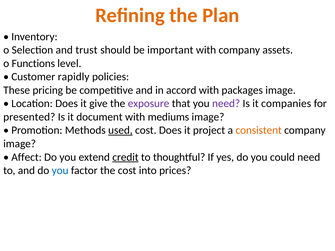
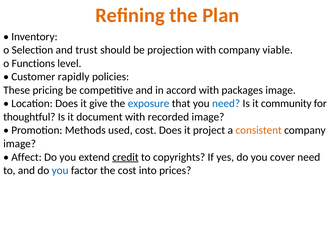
important: important -> projection (170, 50)
assets: assets -> viable (278, 50)
exposure colour: purple -> blue (149, 104)
need colour: purple -> blue (226, 104)
companies: companies -> community (286, 104)
presented: presented -> thoughtful (29, 117)
mediums: mediums -> recorded (168, 117)
used underline: present -> none (120, 130)
thoughtful: thoughtful -> copyrights (179, 157)
could: could -> cover (282, 157)
